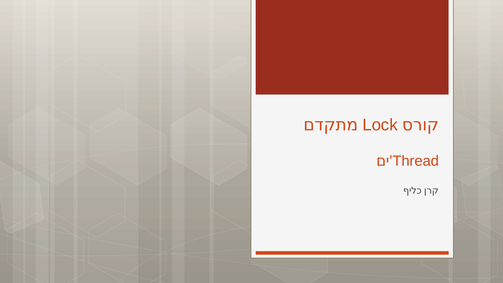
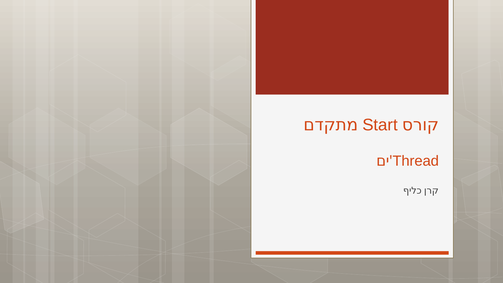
Lock: Lock -> Start (380, 125)
